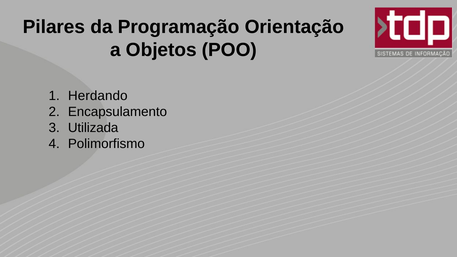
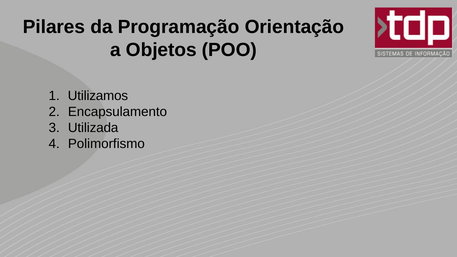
Herdando: Herdando -> Utilizamos (98, 96)
